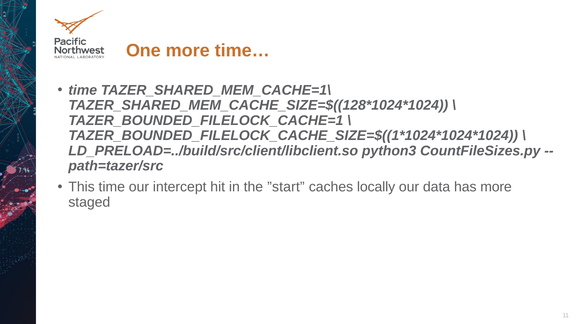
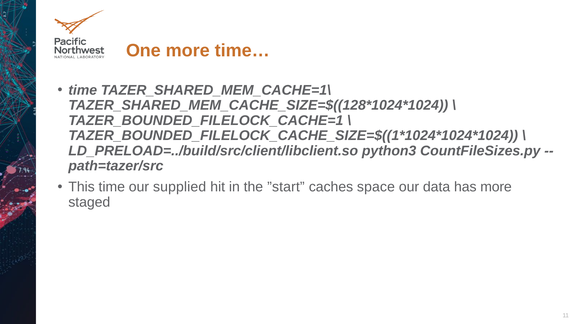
intercept: intercept -> supplied (180, 187)
locally: locally -> space (376, 187)
